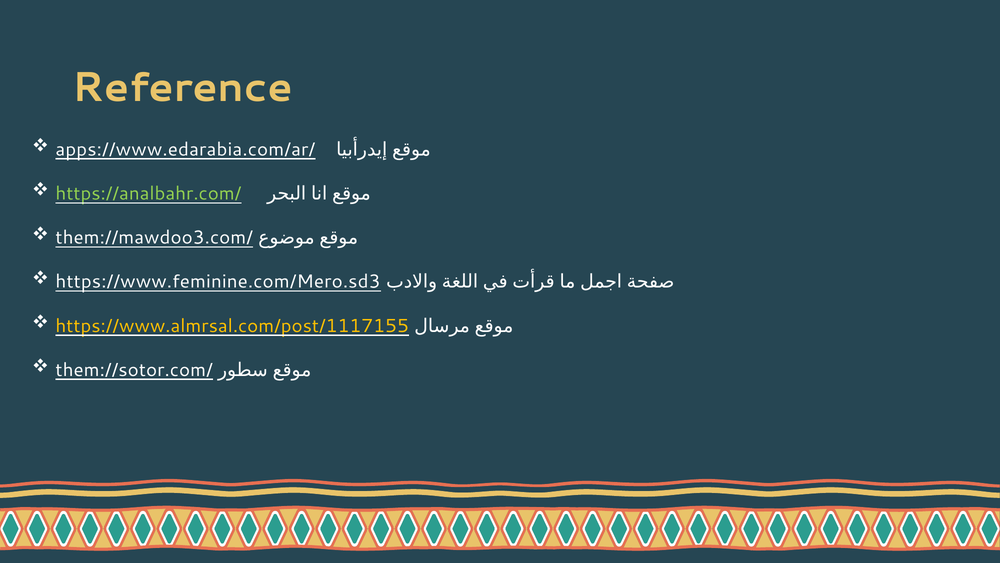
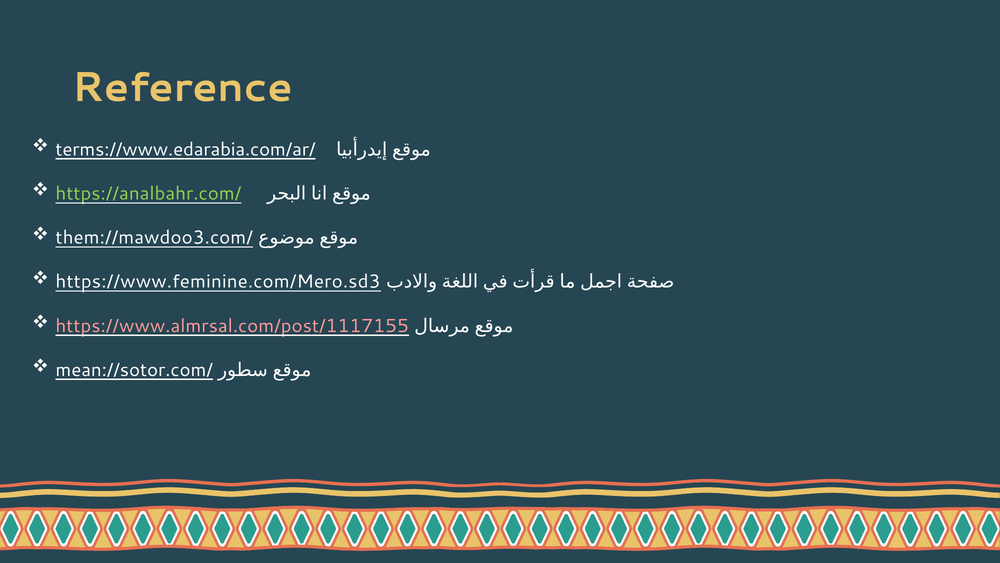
apps://www.edarabia.com/ar/: apps://www.edarabia.com/ar/ -> terms://www.edarabia.com/ar/ (186, 149)
https://www.almrsal.com/post/1117155 colour: yellow -> pink (232, 326)
them://sotor.com/: them://sotor.com/ -> mean://sotor.com/ (134, 370)
